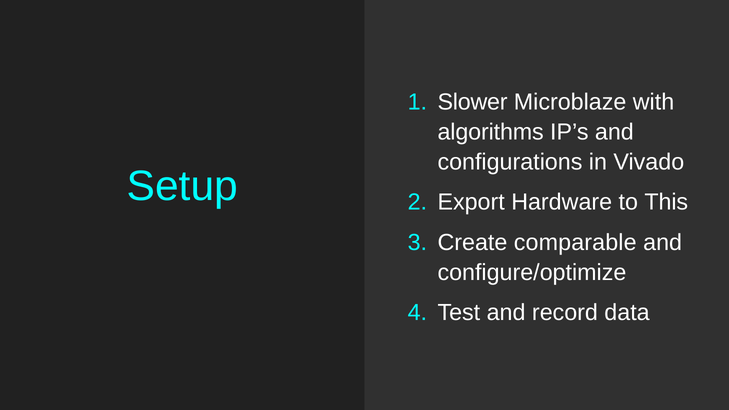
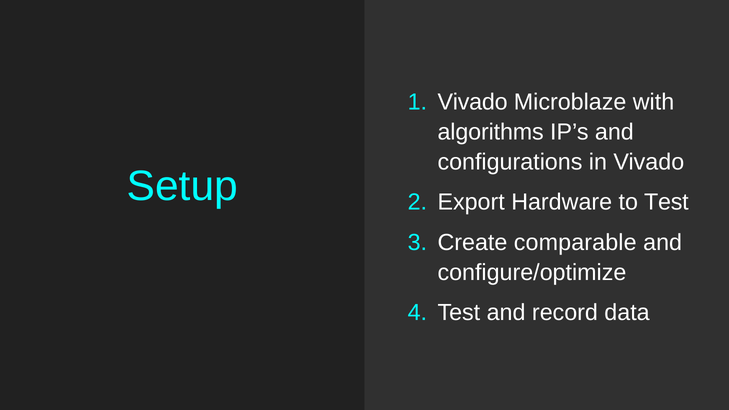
Slower: Slower -> Vivado (473, 102)
to This: This -> Test (666, 202)
